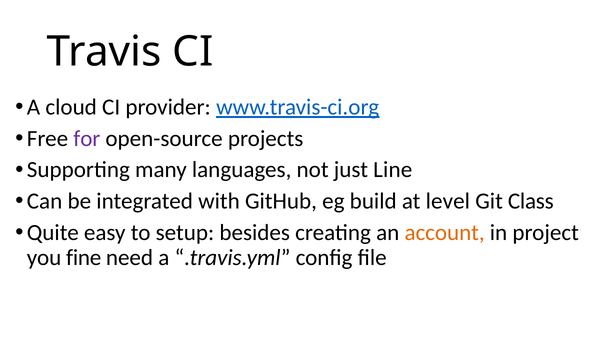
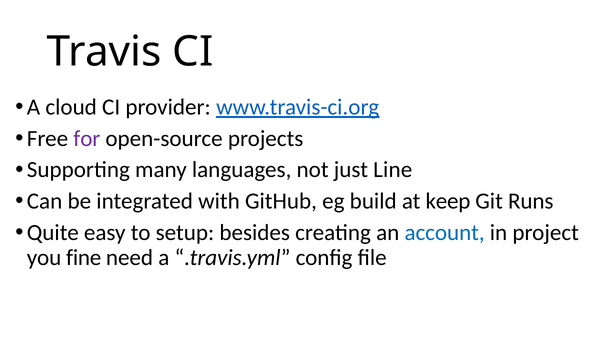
level: level -> keep (448, 201)
Class: Class -> Runs (531, 201)
account colour: orange -> blue (445, 233)
